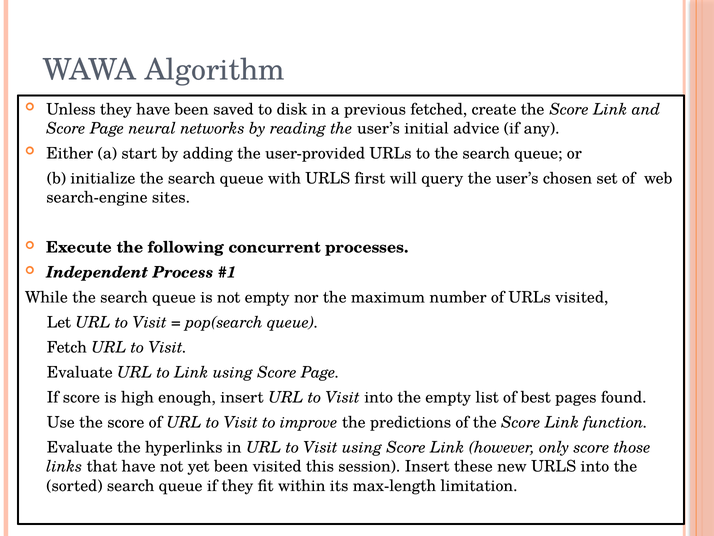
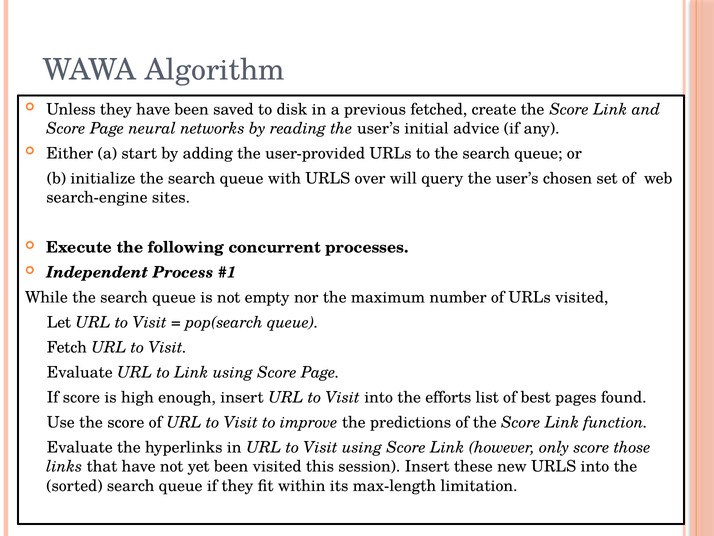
first: first -> over (370, 178)
the empty: empty -> efforts (448, 397)
